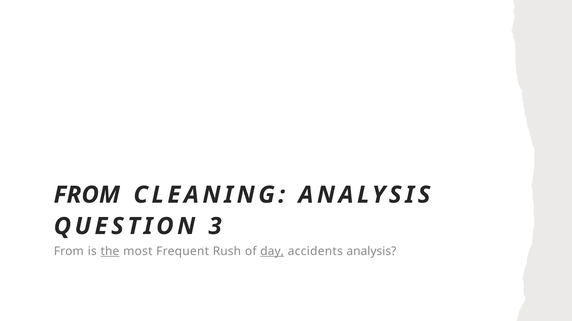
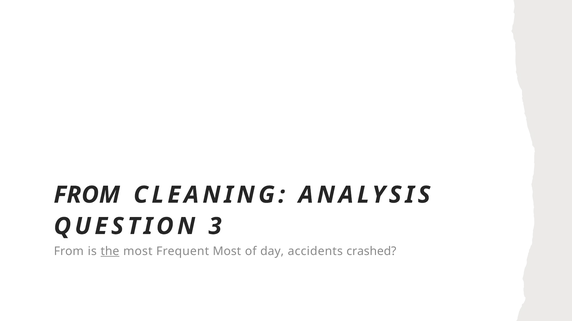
Frequent Rush: Rush -> Most (227, 252)
day underline: present -> none (272, 252)
accidents analysis: analysis -> crashed (371, 252)
